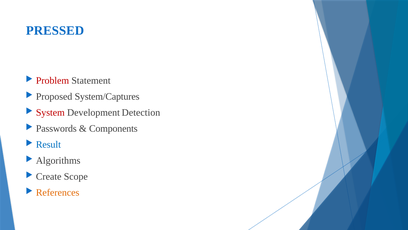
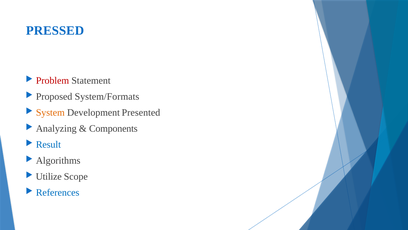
System/Captures: System/Captures -> System/Formats (107, 96)
System colour: red -> orange (50, 112)
Detection: Detection -> Presented (141, 112)
Passwords: Passwords -> Analyzing (56, 128)
Create: Create -> Utilize (49, 176)
References colour: orange -> blue (58, 192)
